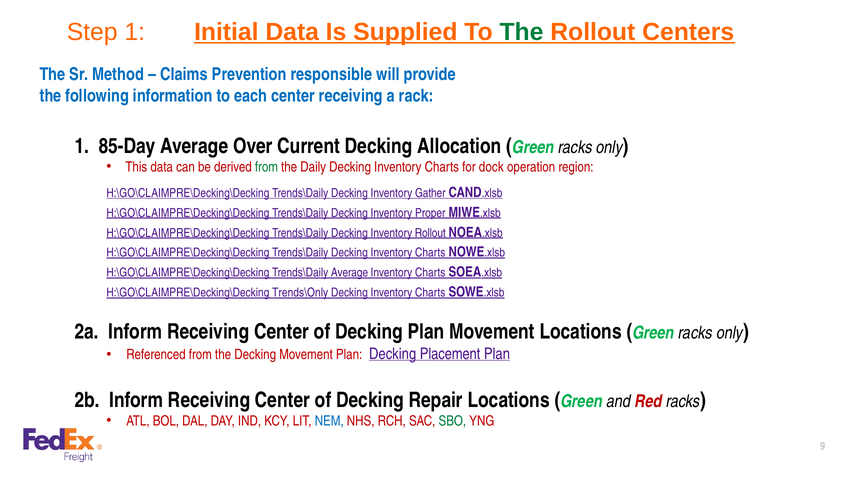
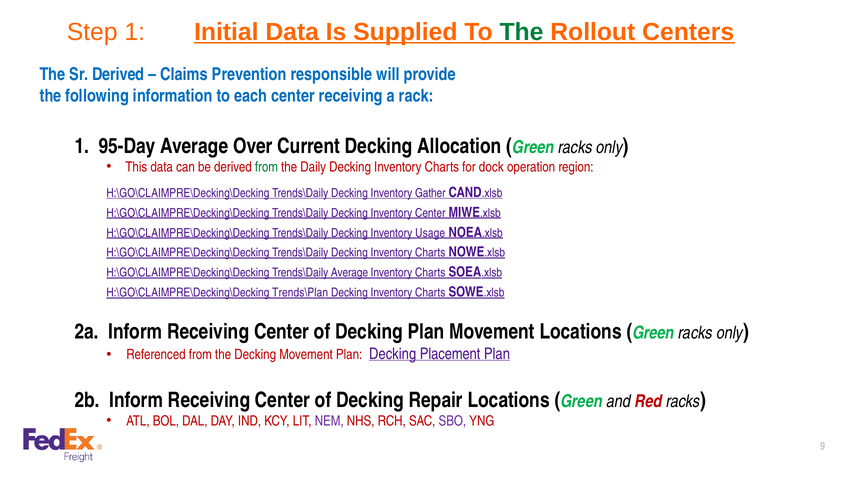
Sr Method: Method -> Derived (118, 75)
85-Day: 85-Day -> 95-Day (127, 146)
Inventory Proper: Proper -> Center (430, 213)
Inventory Rollout: Rollout -> Usage (430, 233)
Trends\Only: Trends\Only -> Trends\Plan (300, 293)
NEM colour: blue -> purple (329, 421)
SBO colour: green -> purple (452, 421)
